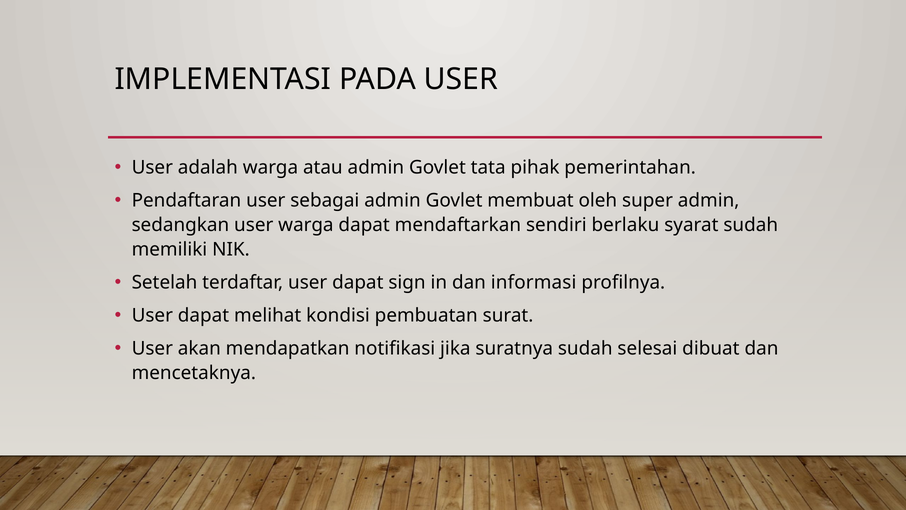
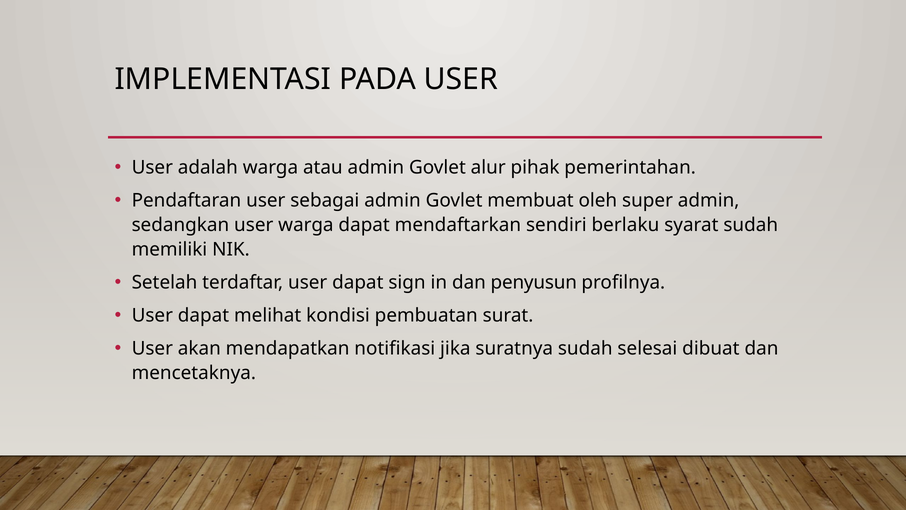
tata: tata -> alur (488, 168)
informasi: informasi -> penyusun (534, 282)
